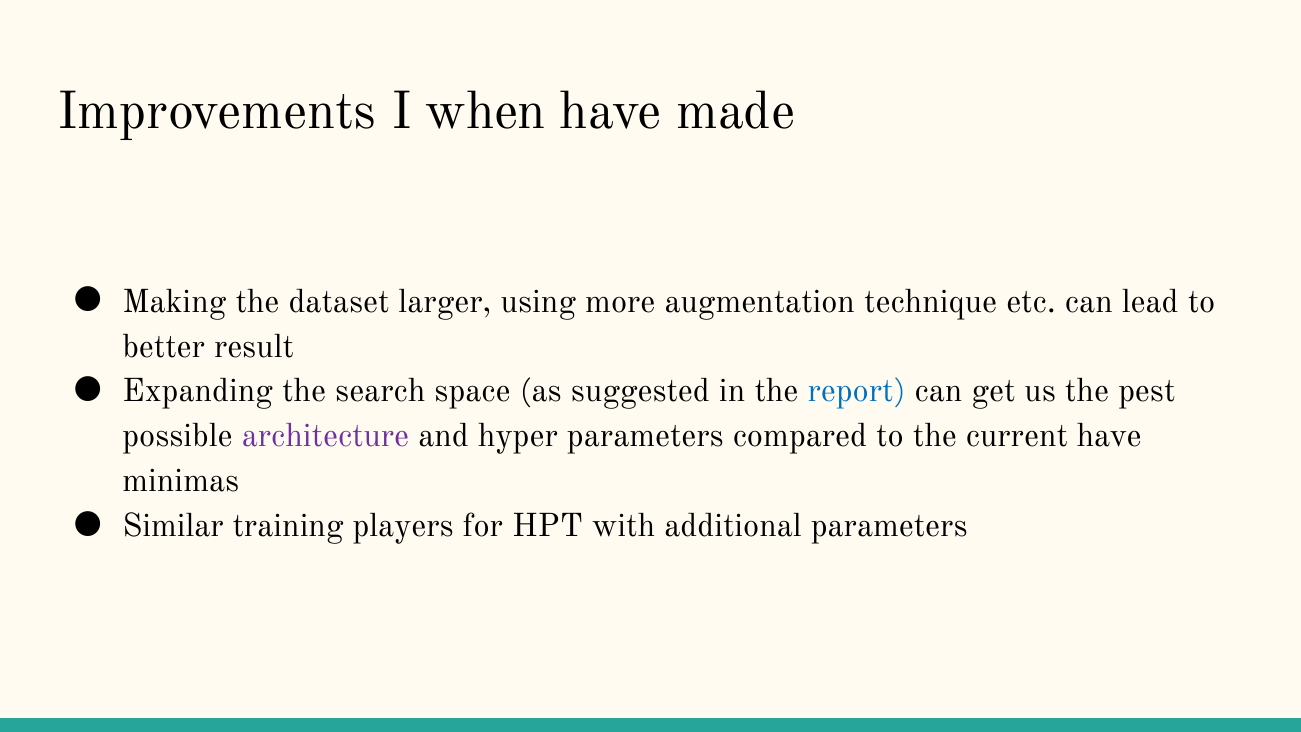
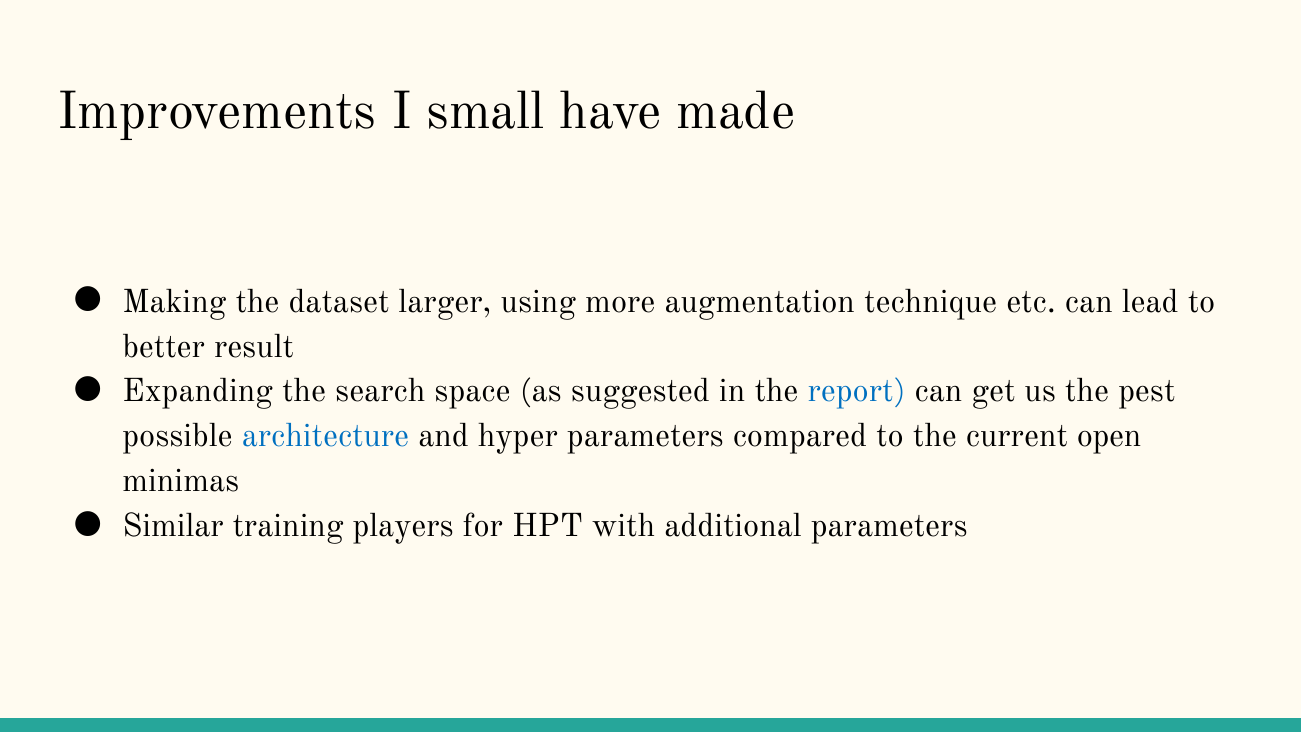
when: when -> small (486, 111)
architecture colour: purple -> blue (325, 436)
current have: have -> open (1109, 436)
